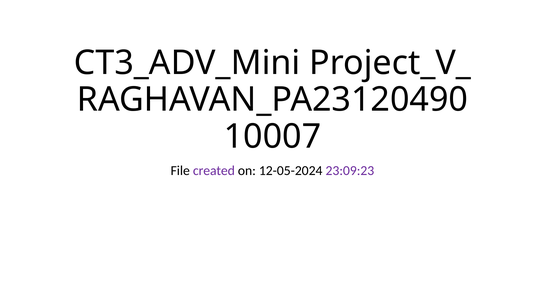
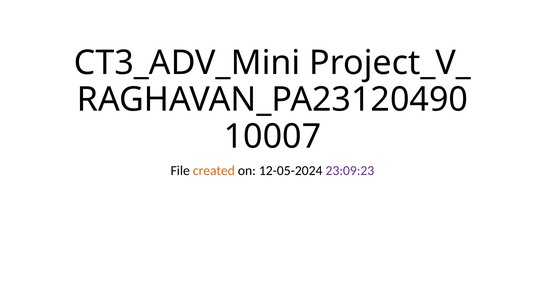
created colour: purple -> orange (214, 170)
